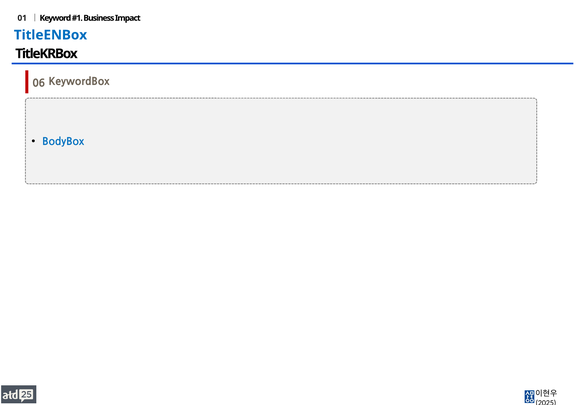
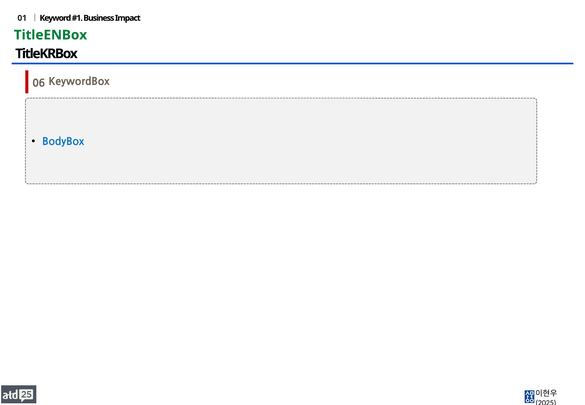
TitleENBox colour: blue -> green (50, 35)
